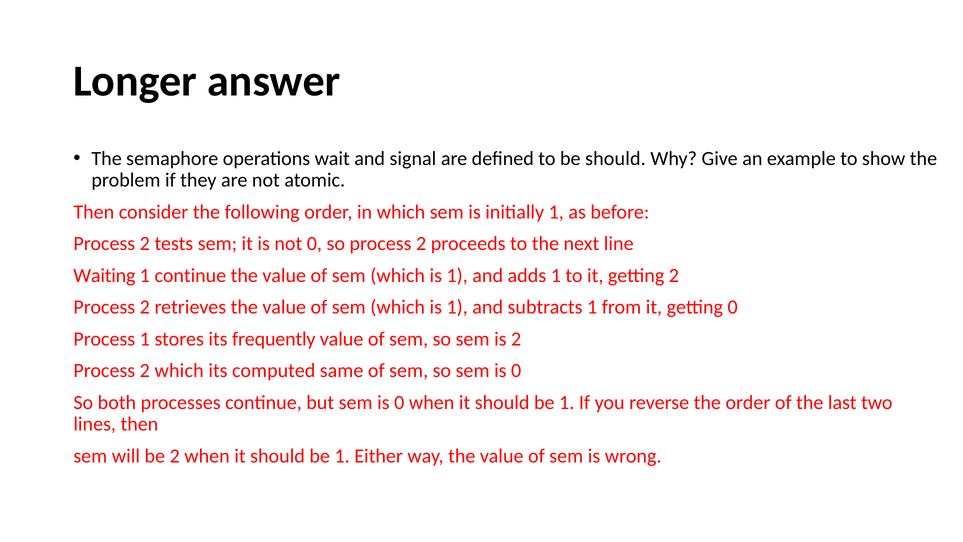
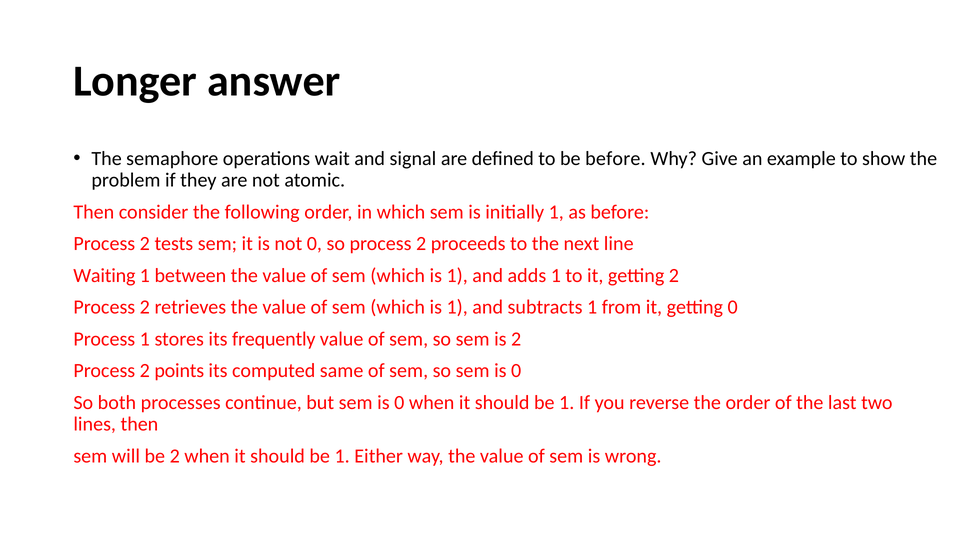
be should: should -> before (615, 159)
1 continue: continue -> between (190, 275)
2 which: which -> points (179, 371)
